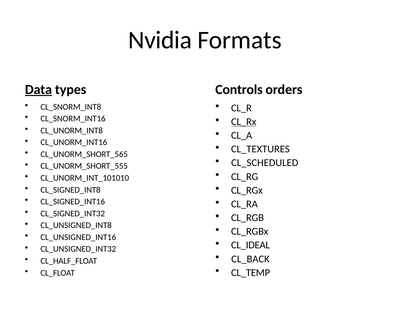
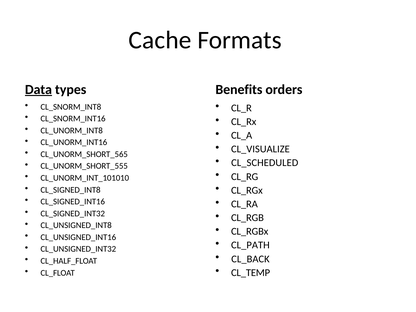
Nvidia: Nvidia -> Cache (160, 40)
Controls: Controls -> Benefits (239, 89)
CL_Rx underline: present -> none (244, 122)
CL_TEXTURES: CL_TEXTURES -> CL_VISUALIZE (260, 149)
CL_IDEAL: CL_IDEAL -> CL_PATH (250, 245)
